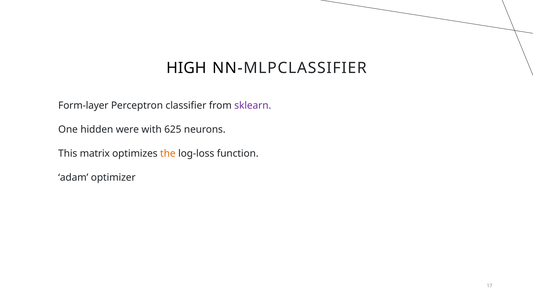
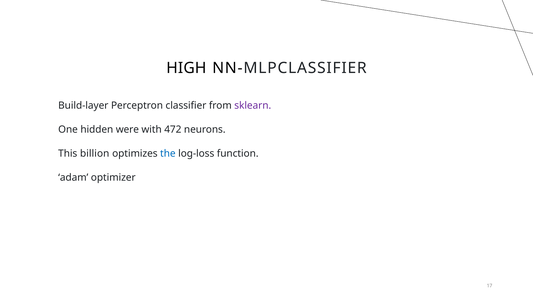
Form-layer: Form-layer -> Build-layer (83, 106)
625: 625 -> 472 (173, 130)
matrix: matrix -> billion (95, 154)
the colour: orange -> blue (168, 154)
